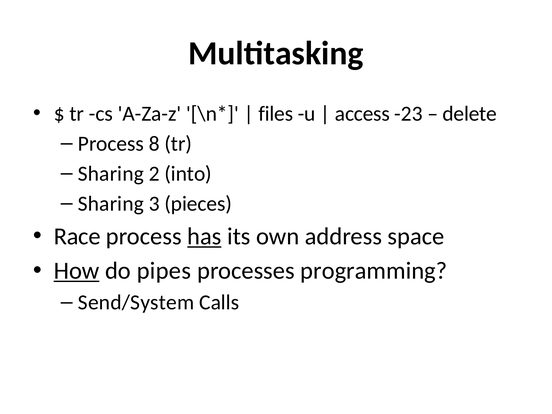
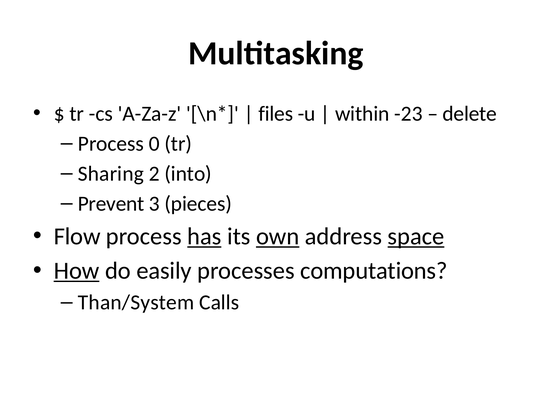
access: access -> within (362, 114)
8: 8 -> 0 (154, 144)
Sharing: Sharing -> Prevent (111, 204)
Race: Race -> Flow (77, 236)
own underline: none -> present (278, 236)
space underline: none -> present (416, 236)
pipes: pipes -> easily (164, 271)
programming: programming -> computations (374, 271)
Send/System: Send/System -> Than/System (136, 303)
